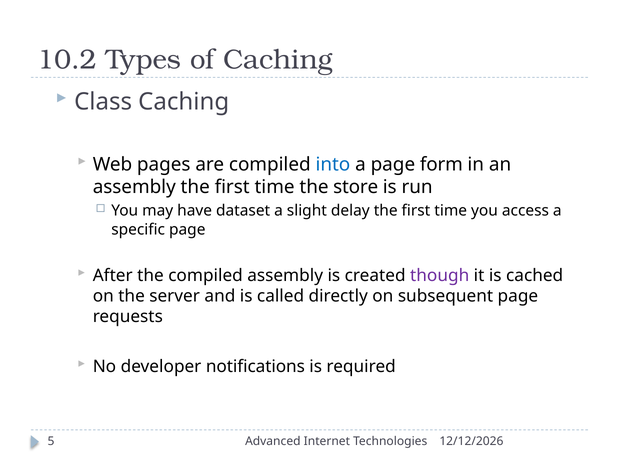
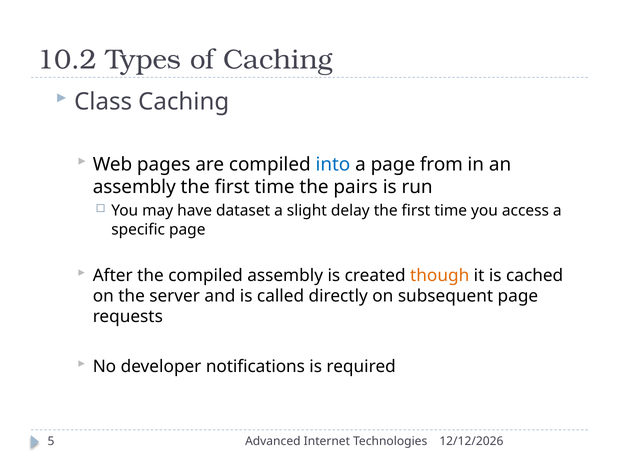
form: form -> from (441, 164)
store: store -> pairs (356, 187)
though colour: purple -> orange (440, 276)
